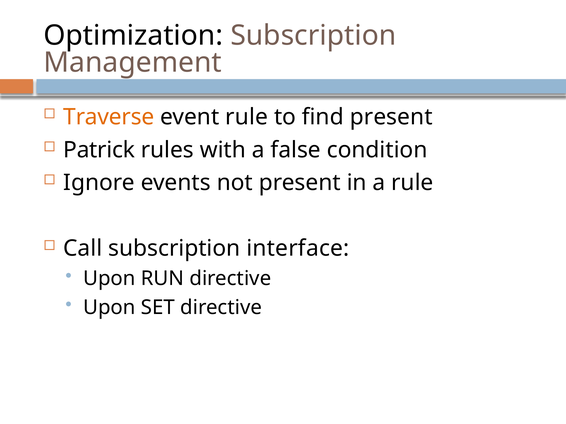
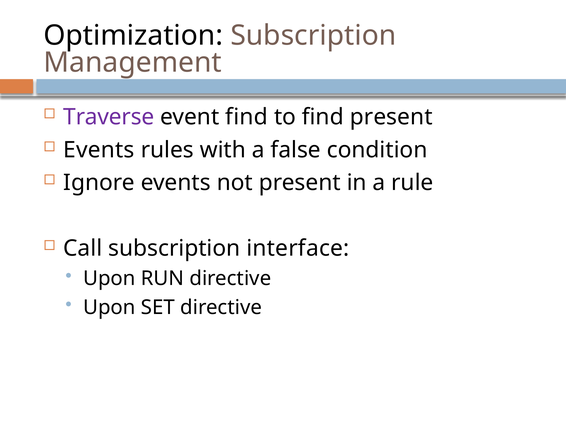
Traverse colour: orange -> purple (109, 117)
event rule: rule -> find (247, 117)
Patrick: Patrick -> Events (99, 150)
